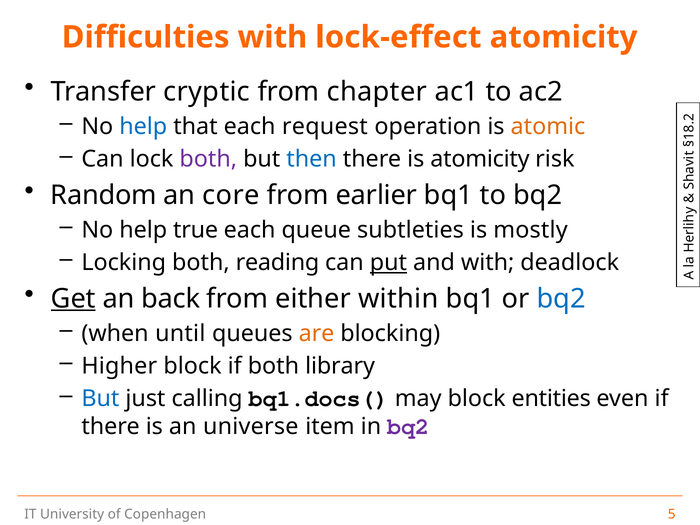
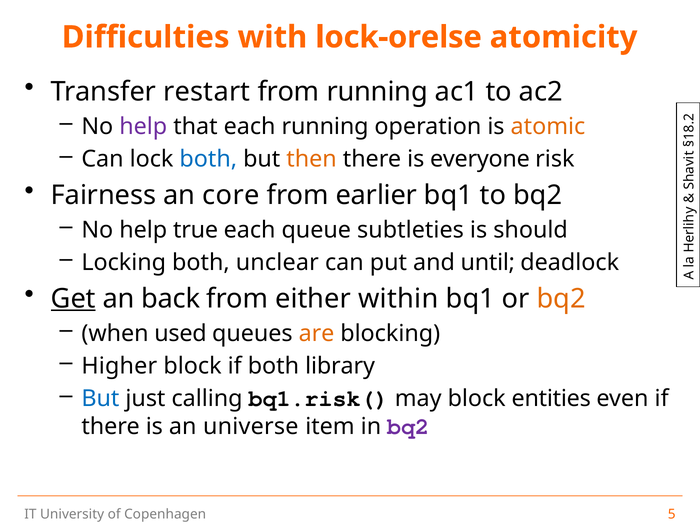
lock-effect: lock-effect -> lock-orelse (399, 37)
cryptic: cryptic -> restart (207, 92)
from chapter: chapter -> running (377, 92)
help colour: blue -> purple (143, 126)
each request: request -> running (325, 126)
both colour: purple -> blue (208, 159)
then colour: blue -> orange (312, 159)
is atomicity: atomicity -> everyone (480, 159)
Random: Random -> Fairness (103, 195)
mostly: mostly -> should (531, 230)
reading: reading -> unclear (277, 263)
put underline: present -> none (388, 263)
and with: with -> until (488, 263)
bq2 colour: blue -> orange (561, 299)
until: until -> used (181, 333)
bq1.docs(: bq1.docs( -> bq1.risk( (319, 399)
